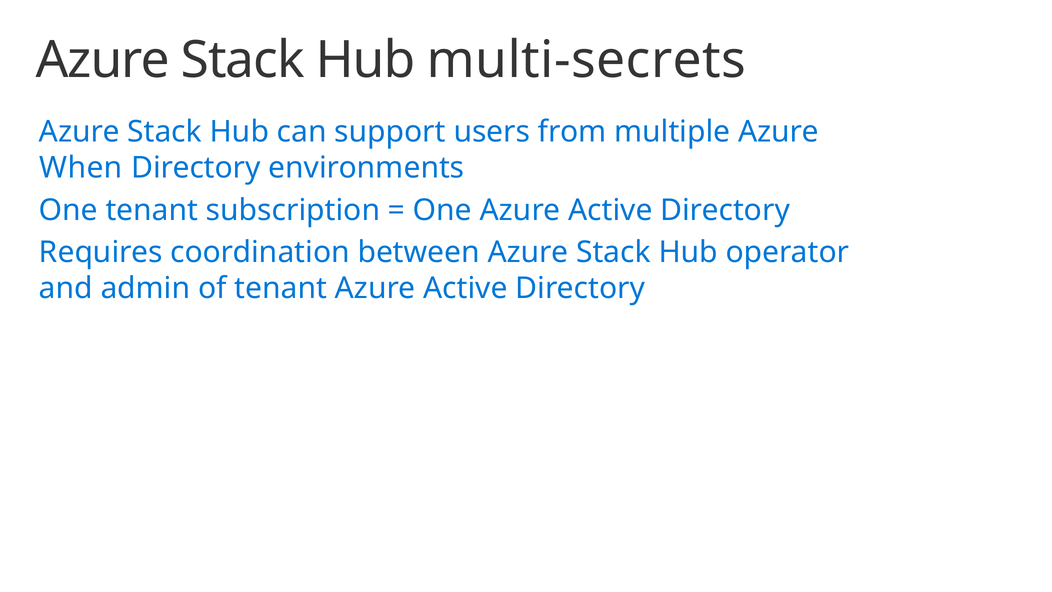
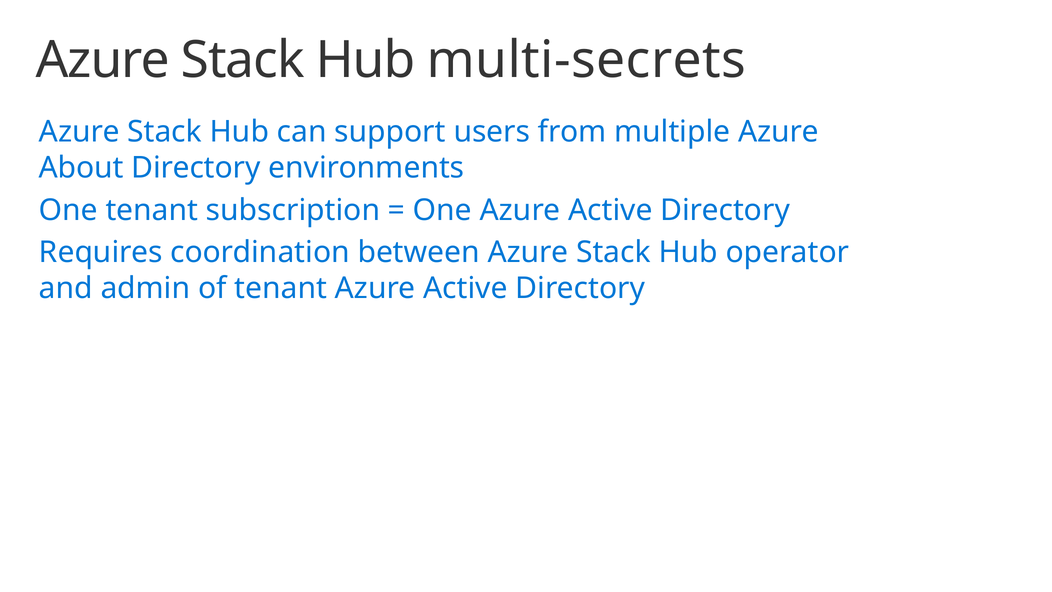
When: When -> About (81, 168)
